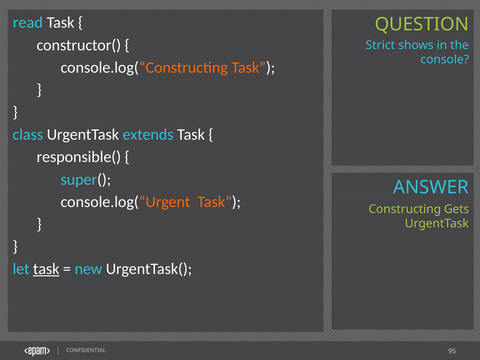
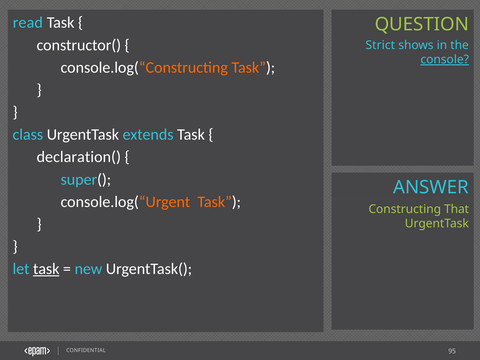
console underline: none -> present (445, 60)
responsible(: responsible( -> declaration( (79, 157)
Gets: Gets -> That (457, 209)
